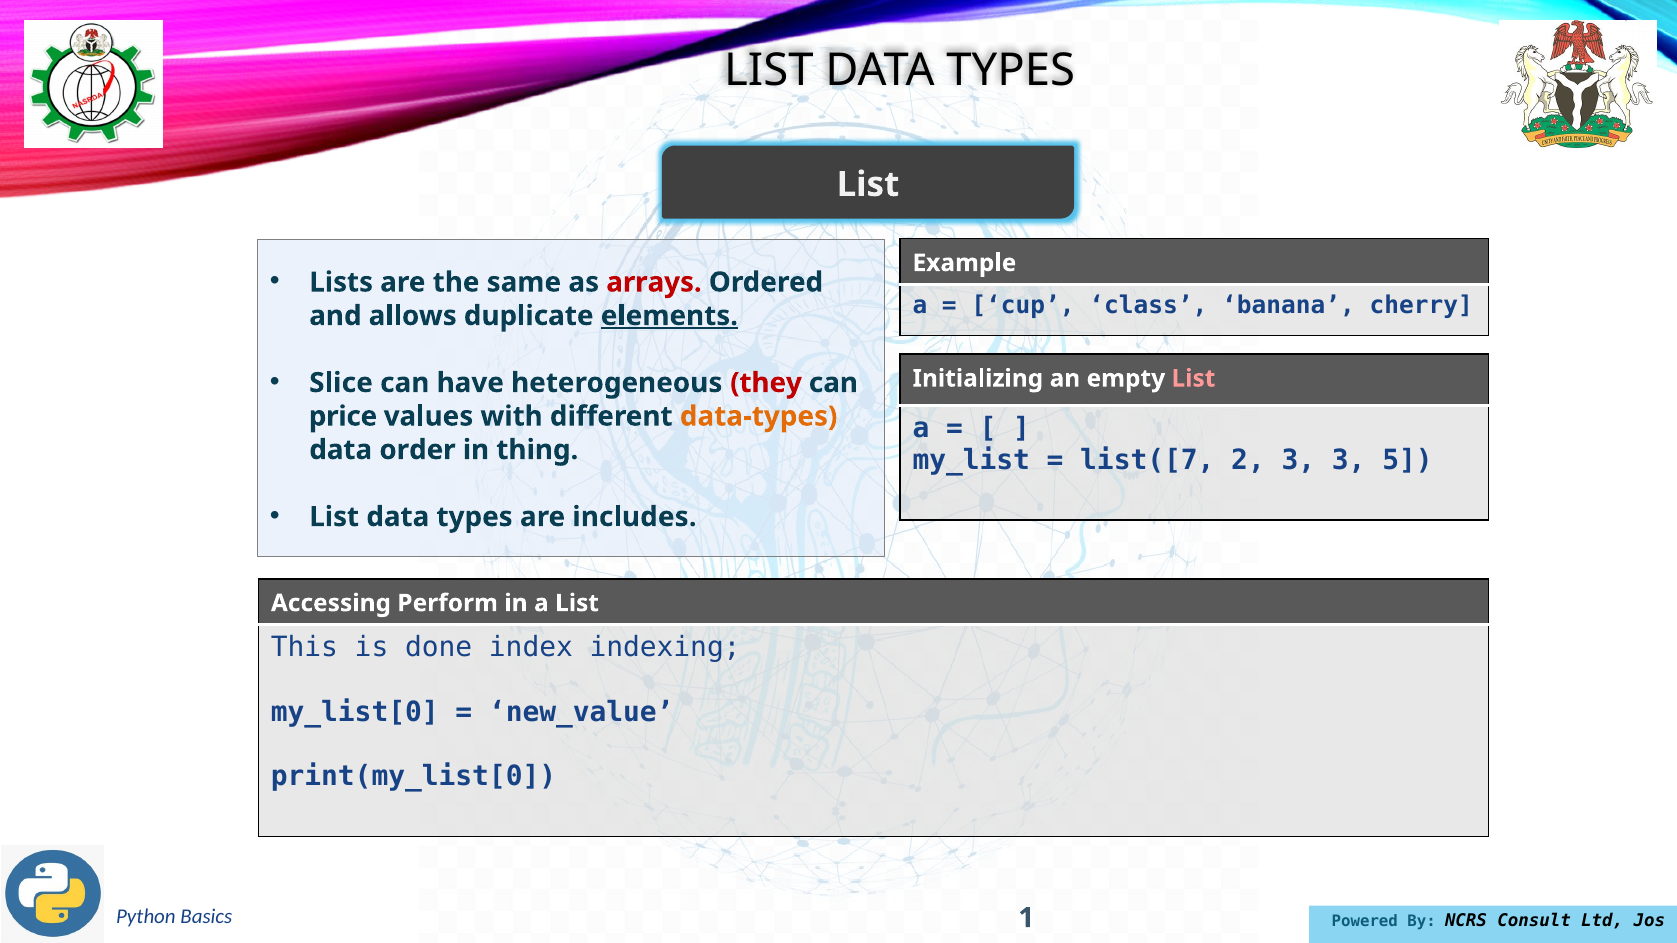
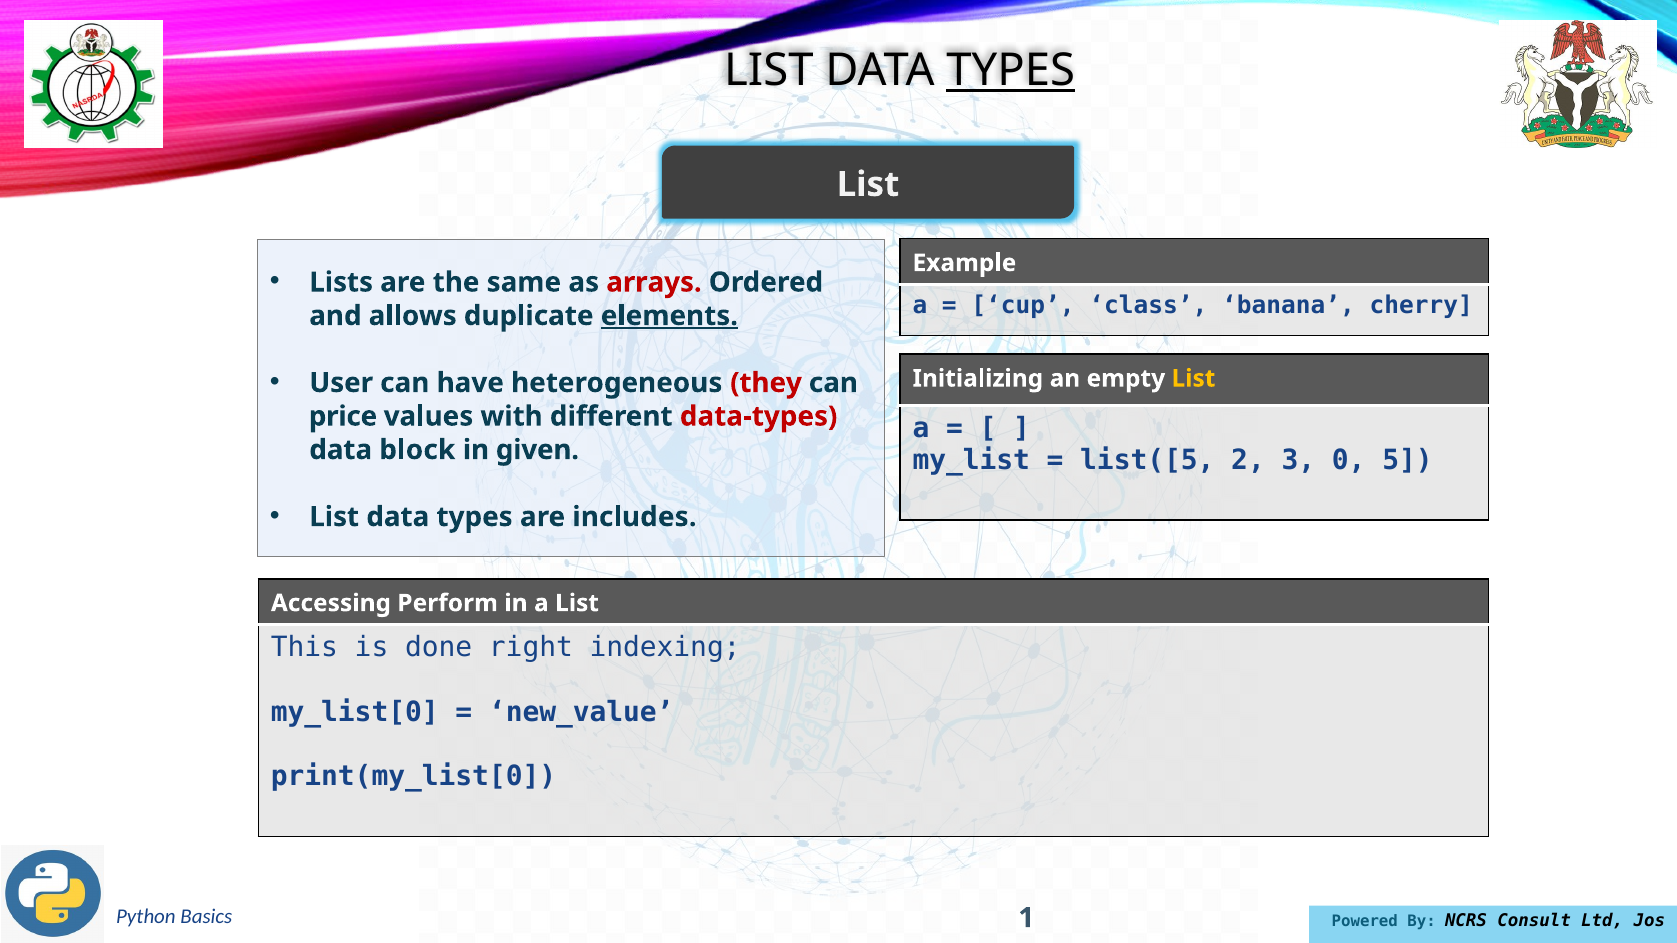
TYPES underline: none -> present (1011, 71)
Slice: Slice -> User (341, 383)
List colour: pink -> yellow (1193, 379)
data-types colour: orange -> red (759, 416)
order: order -> block (417, 450)
thing: thing -> given (537, 450)
list([7: list([7 -> list([5 (1147, 460)
3 3: 3 -> 0 (1349, 460)
index: index -> right (531, 648)
